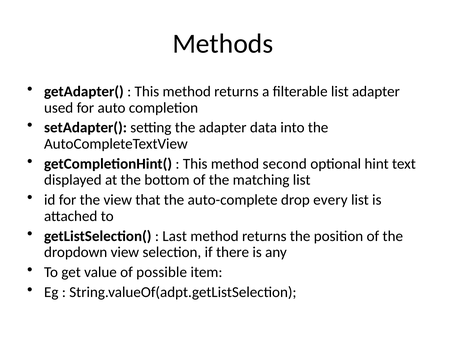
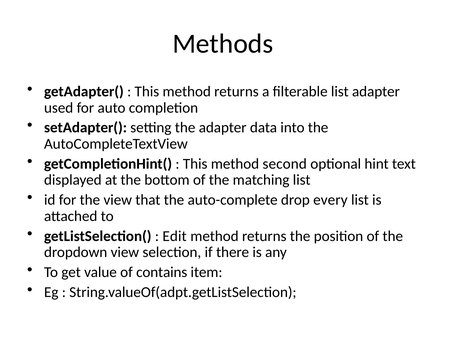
Last: Last -> Edit (175, 236)
possible: possible -> contains (162, 272)
